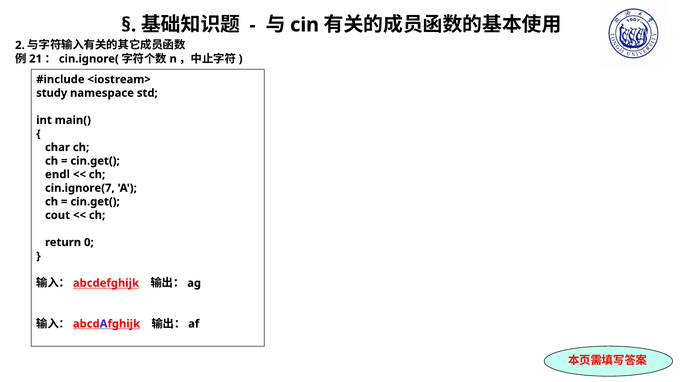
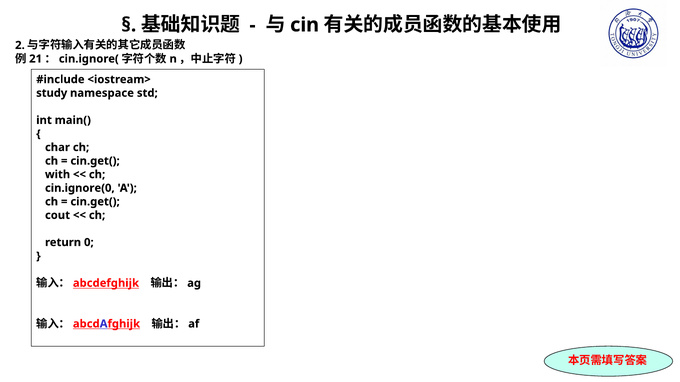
endl: endl -> with (58, 175)
cin.ignore(7: cin.ignore(7 -> cin.ignore(0 (80, 188)
